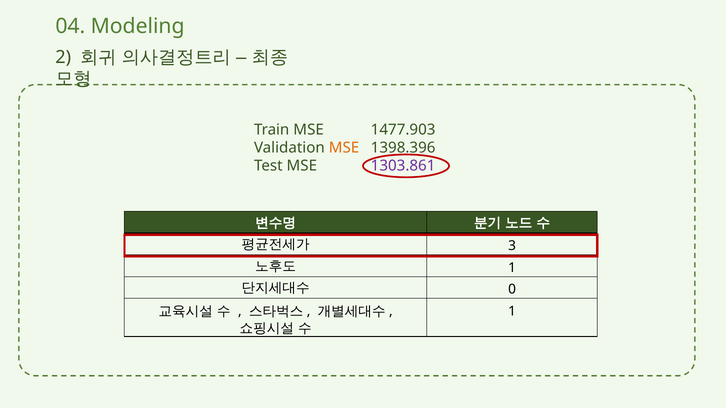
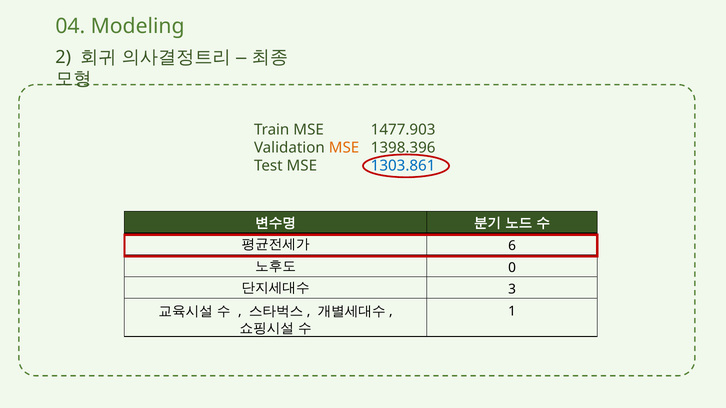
1303.861 colour: purple -> blue (403, 166)
3: 3 -> 6 (512, 246)
1: 1 -> 0 (512, 268)
0: 0 -> 3 (512, 290)
